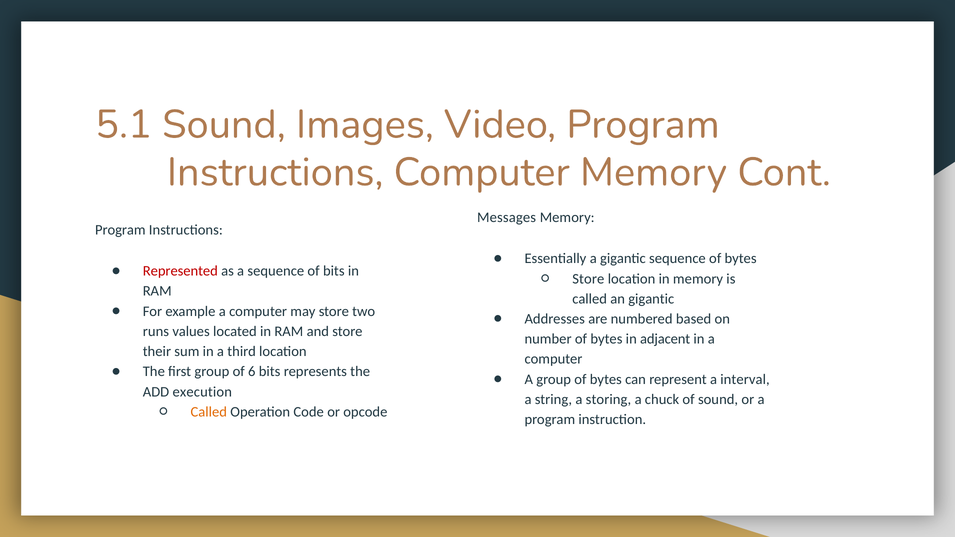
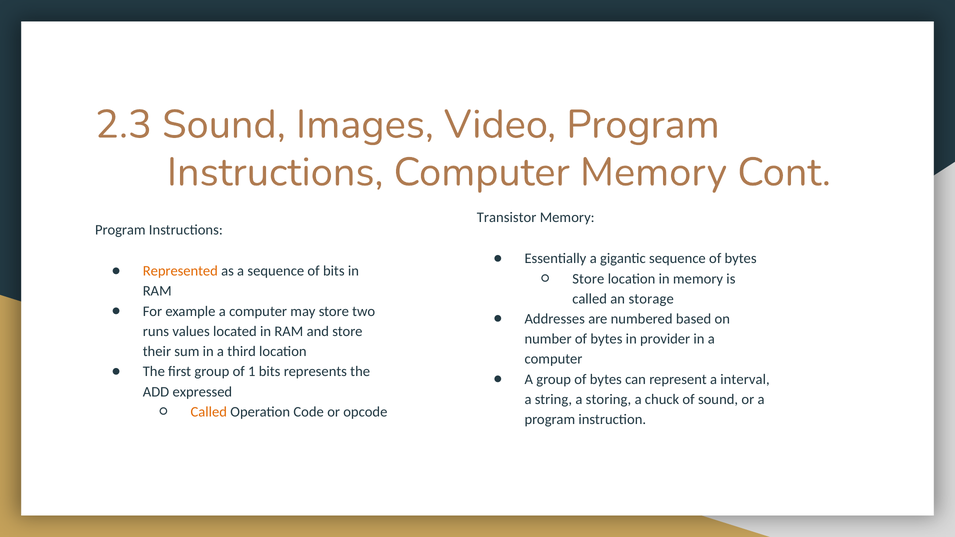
5.1: 5.1 -> 2.3 (123, 125)
Messages: Messages -> Transistor (507, 217)
Represented colour: red -> orange (180, 271)
an gigantic: gigantic -> storage (651, 299)
adjacent: adjacent -> provider (665, 339)
6: 6 -> 1 (252, 372)
execution: execution -> expressed (202, 392)
